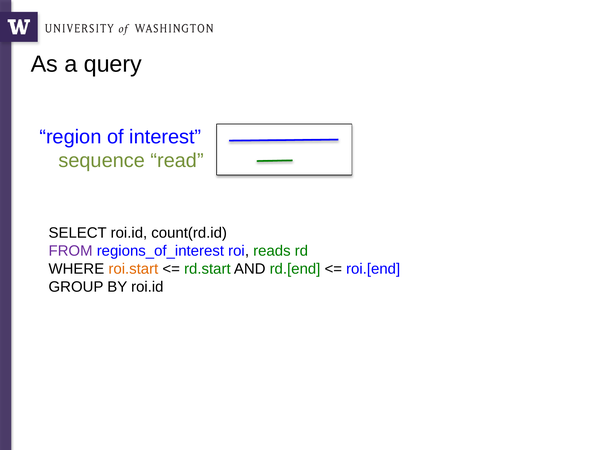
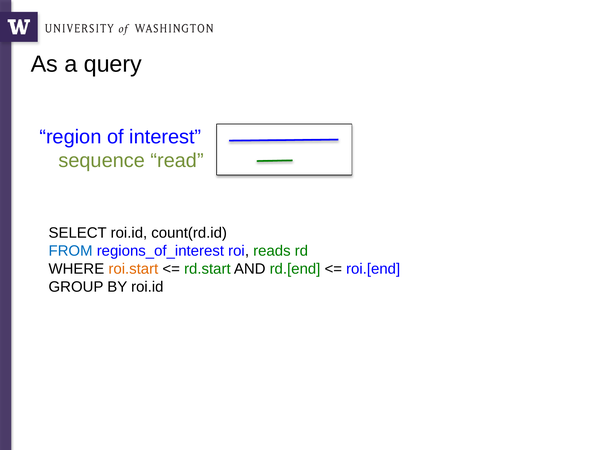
FROM colour: purple -> blue (71, 251)
